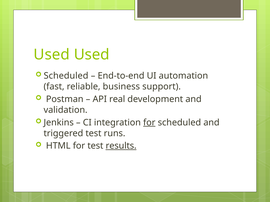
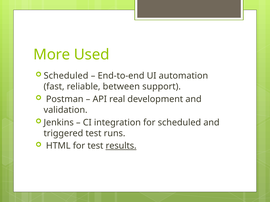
Used: Used -> More (52, 55)
business: business -> between (121, 87)
for underline: present -> none (149, 123)
